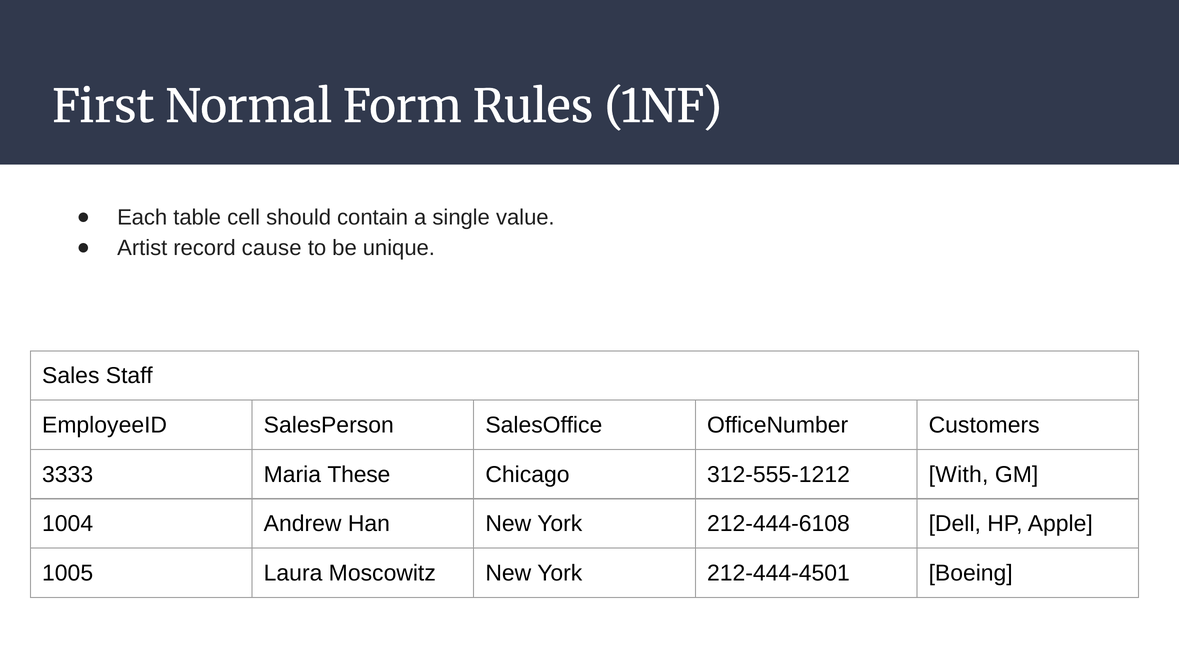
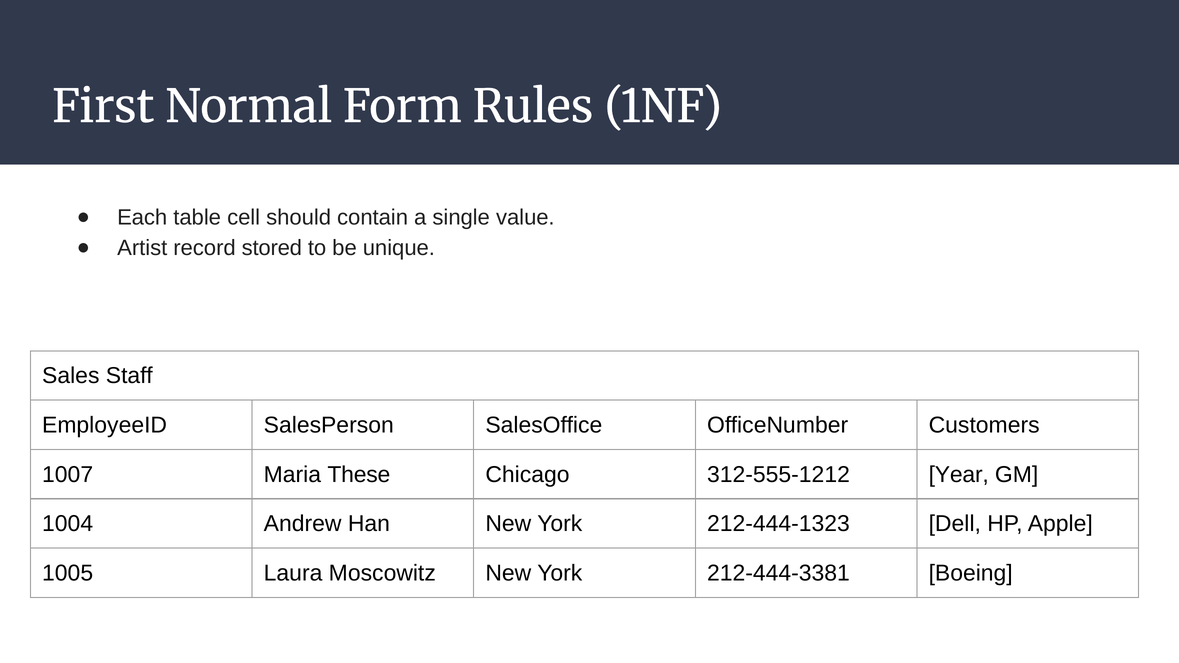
cause: cause -> stored (272, 248)
3333: 3333 -> 1007 (68, 475)
With: With -> Year (959, 475)
212-444-6108: 212-444-6108 -> 212-444-1323 (778, 524)
212-444-4501: 212-444-4501 -> 212-444-3381 (778, 573)
